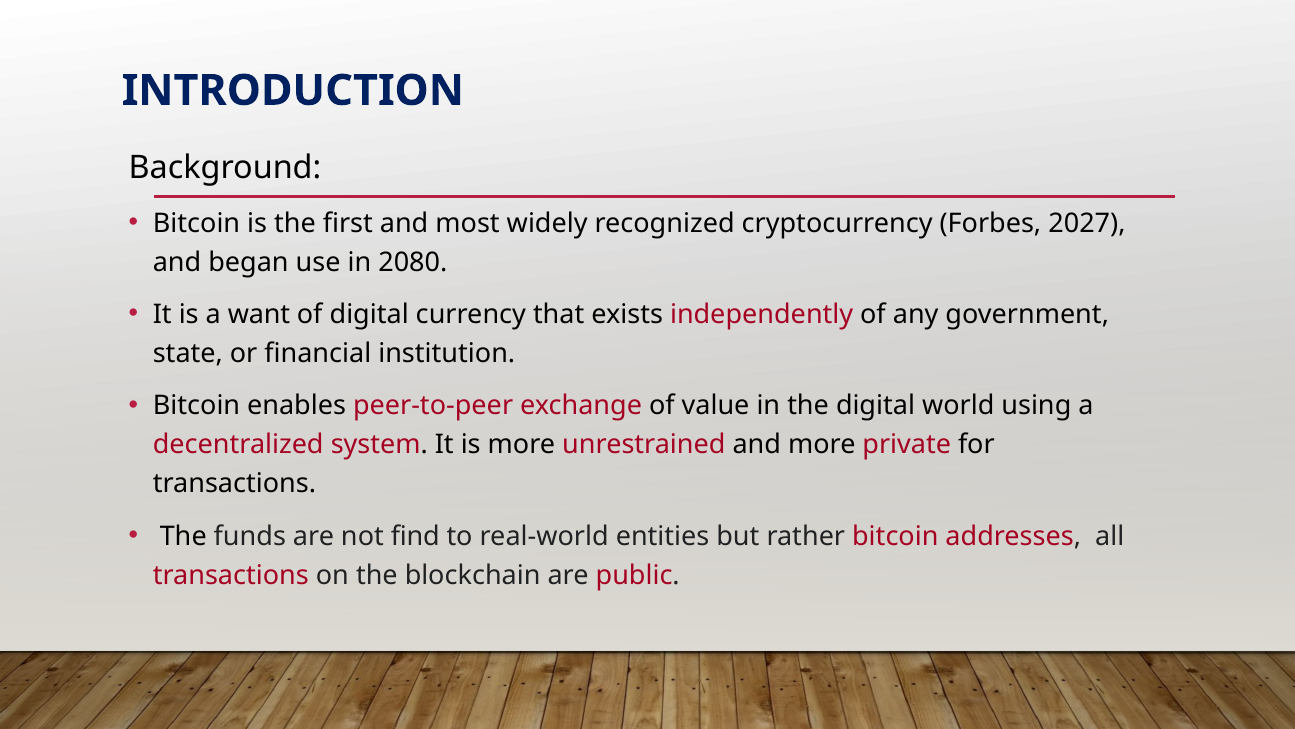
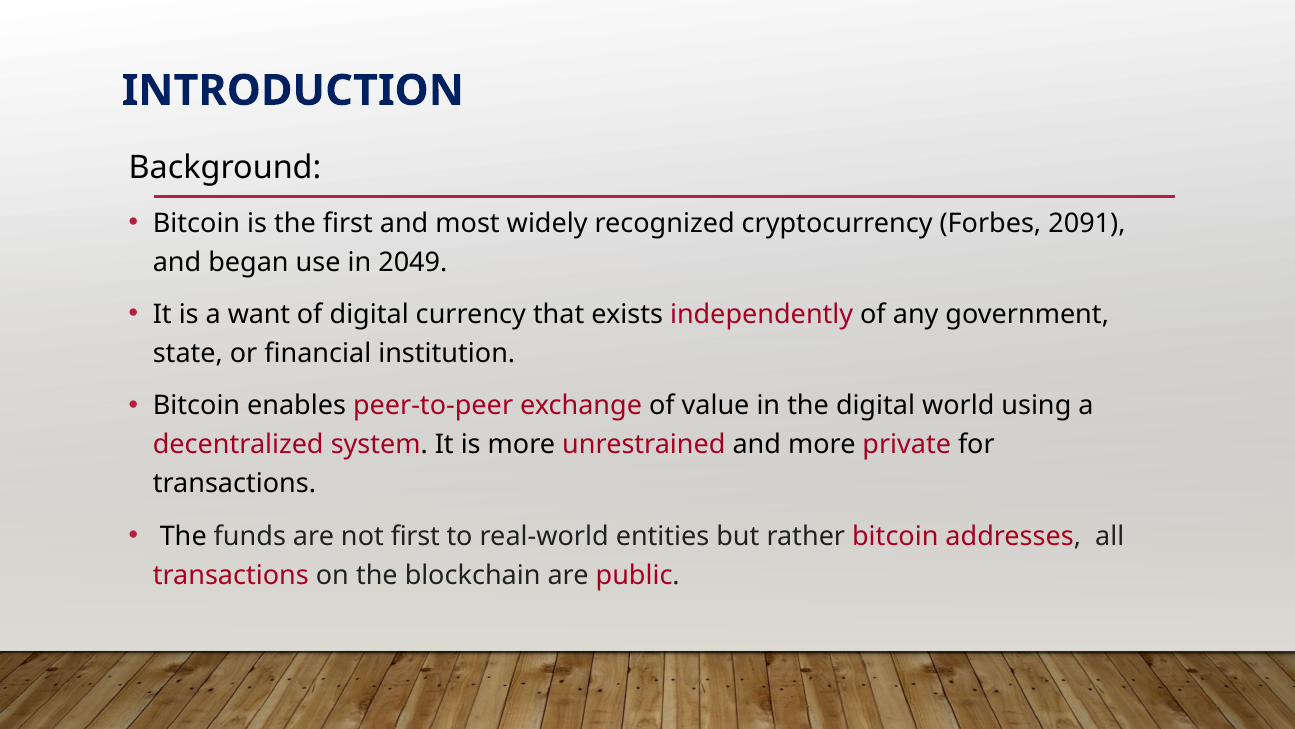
2027: 2027 -> 2091 (1087, 223)
2080: 2080 -> 2049 (413, 262)
not find: find -> first (415, 536)
